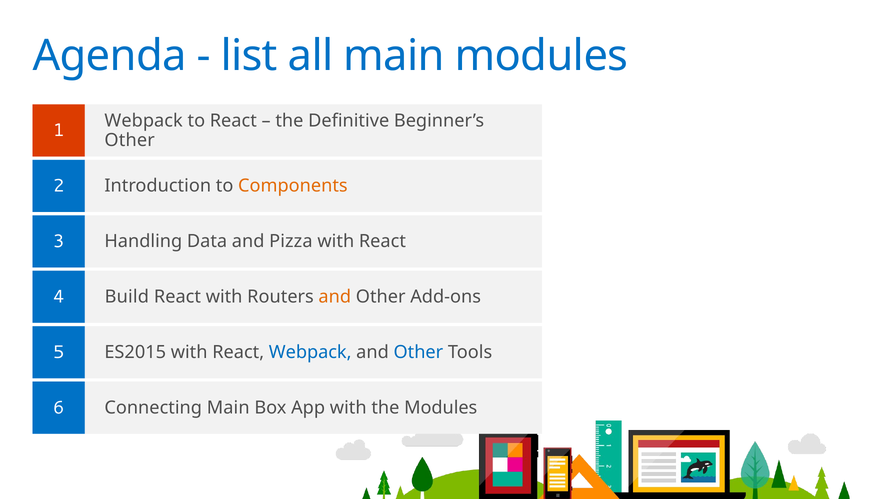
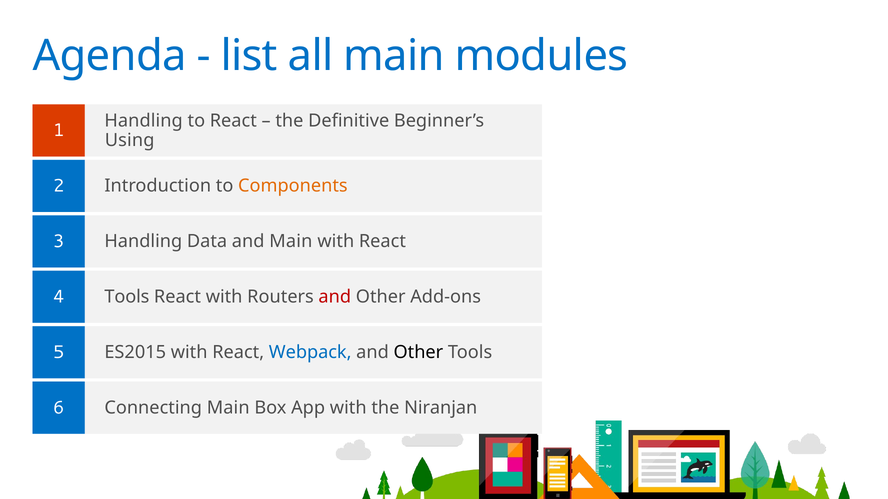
Webpack: Webpack -> Handling (144, 121)
Other: Other -> Using (130, 140)
and Pizza: Pizza -> Main (291, 241)
Build: Build -> Tools (127, 297)
and colour: orange -> red (335, 297)
Other colour: blue -> black (418, 352)
the Modules: Modules -> Niranjan (441, 408)
